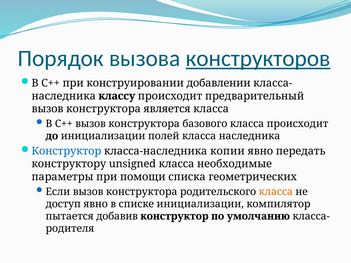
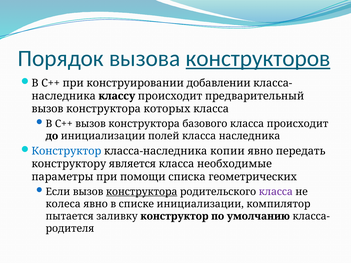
является: является -> которых (167, 109)
unsigned: unsigned -> является (132, 164)
конструктора underline: none -> present (142, 192)
класса colour: orange -> purple (276, 192)
доступ: доступ -> колеса (63, 204)
добавив: добавив -> заливку (117, 216)
